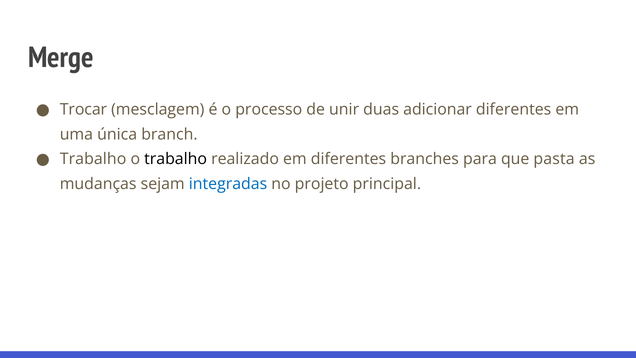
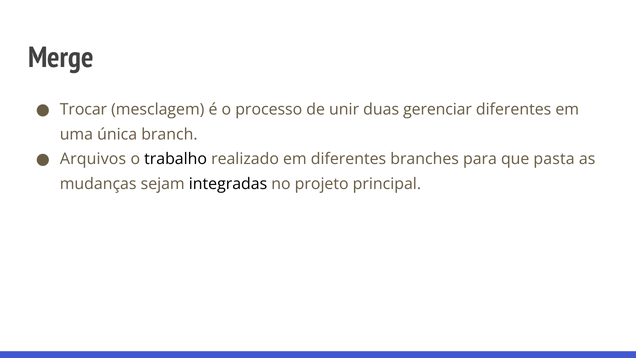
adicionar: adicionar -> gerenciar (438, 109)
Trabalho: Trabalho -> Arquivos (93, 159)
integradas colour: blue -> black (228, 184)
